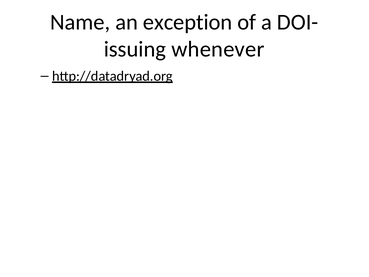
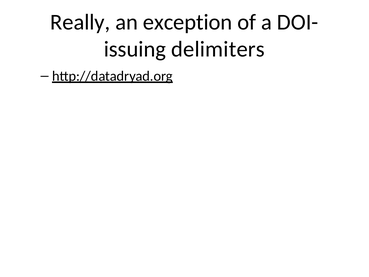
Name: Name -> Really (80, 22)
whenever: whenever -> delimiters (218, 49)
